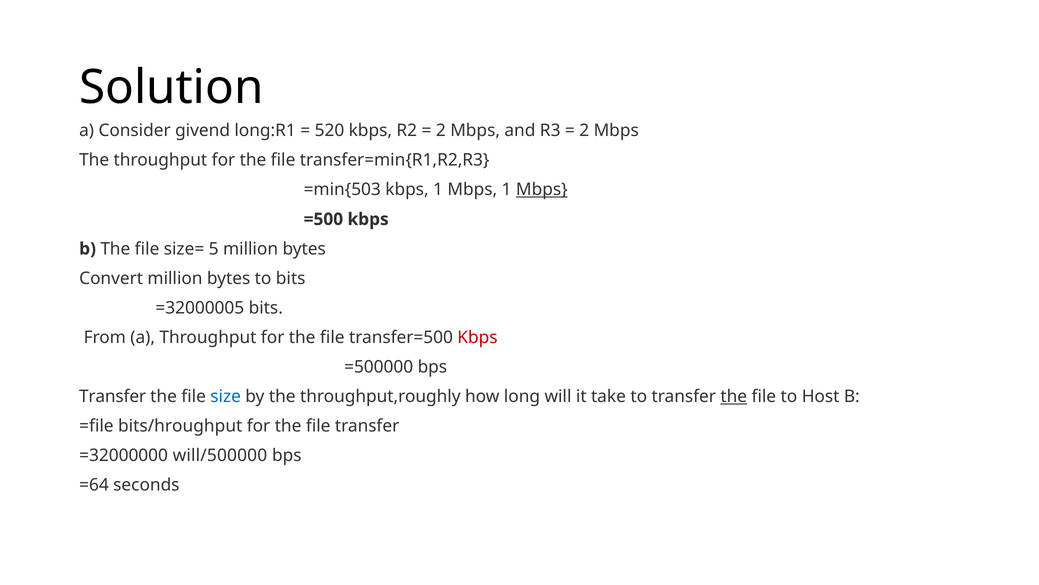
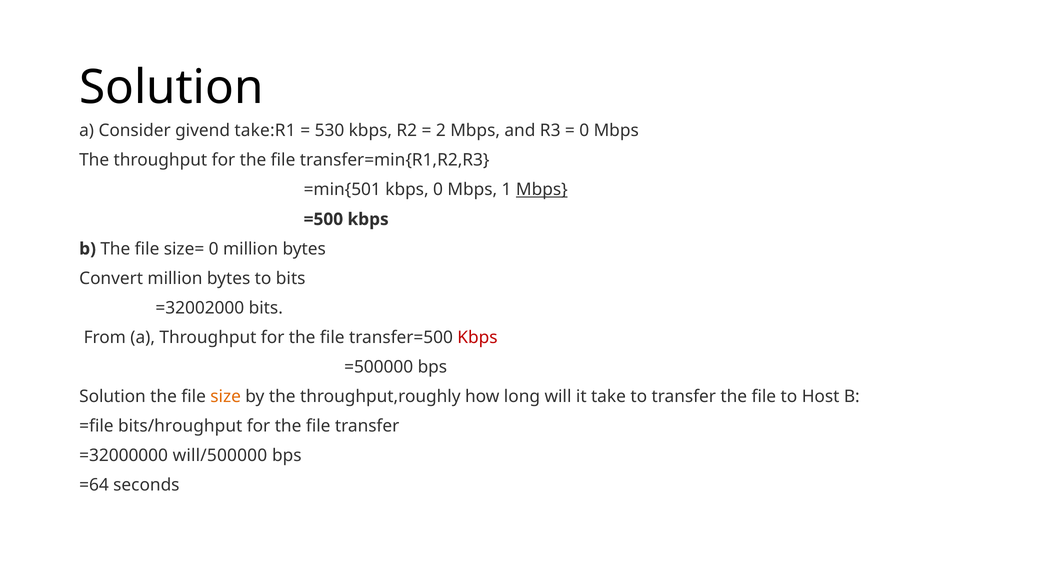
long:R1: long:R1 -> take:R1 (265, 131)
520: 520 -> 530 (329, 131)
2: 2 -> 0 (584, 131)
=min{503: =min{503 -> =min{501 (342, 190)
kbps 1: 1 -> 0 (438, 190)
size= 5: 5 -> 0 (214, 249)
=32000005: =32000005 -> =32002000 (200, 308)
Transfer: Transfer -> Solution (113, 396)
size colour: blue -> orange (226, 396)
the underline: present -> none (734, 396)
